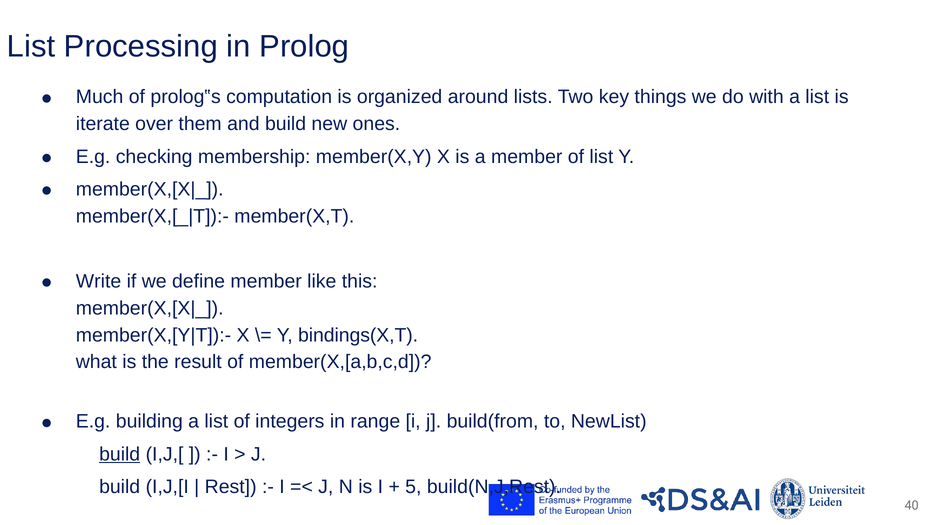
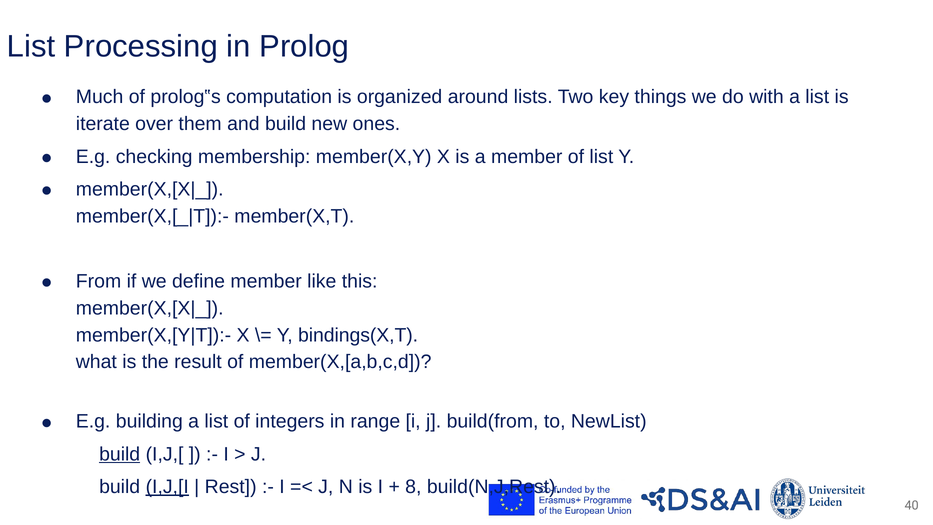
Write: Write -> From (99, 281)
I,J,[I underline: none -> present (167, 487)
5: 5 -> 8 (413, 487)
